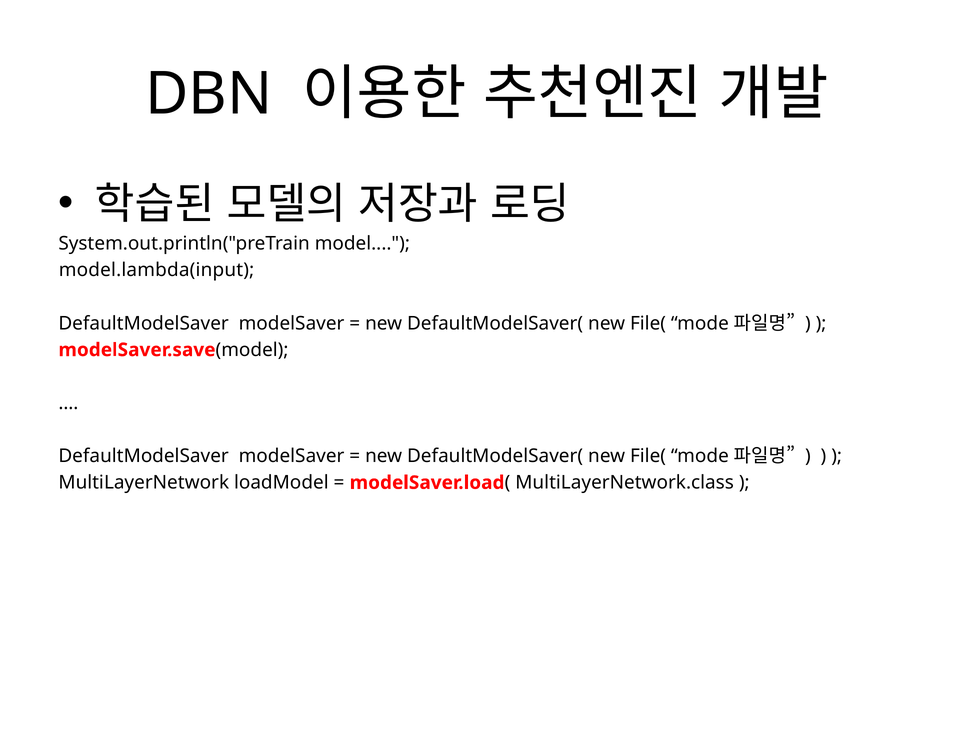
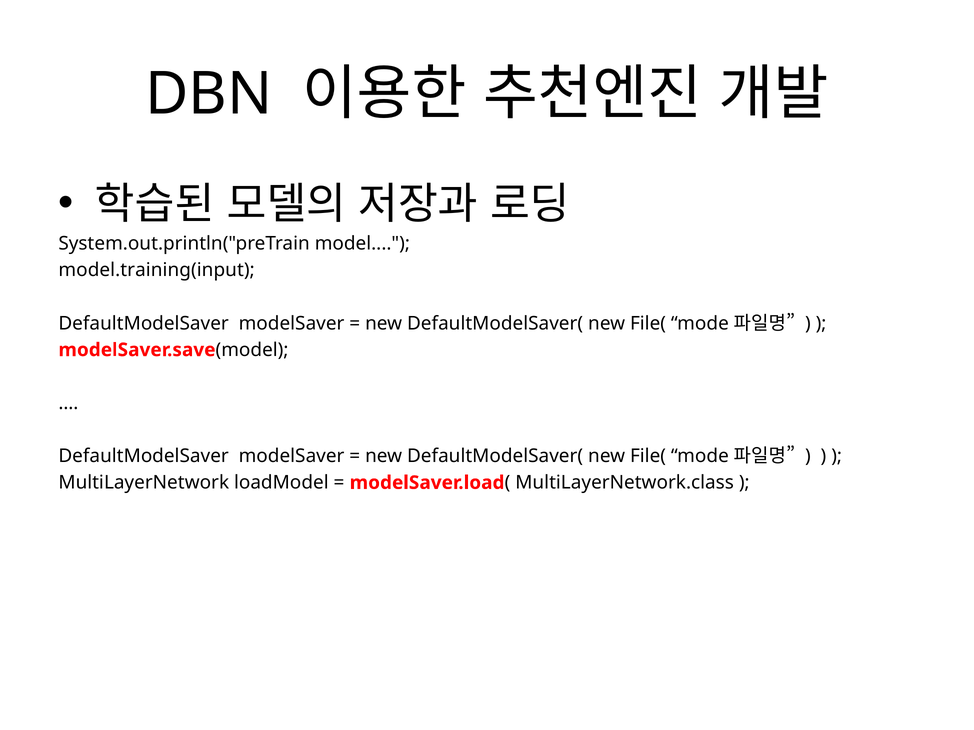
model.lambda(input: model.lambda(input -> model.training(input (157, 270)
